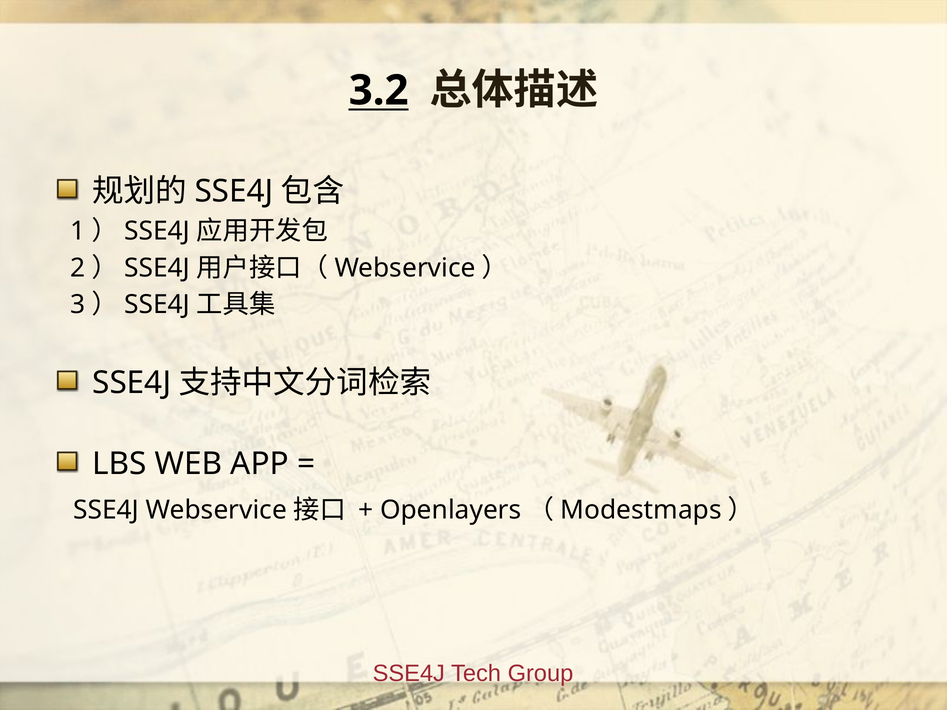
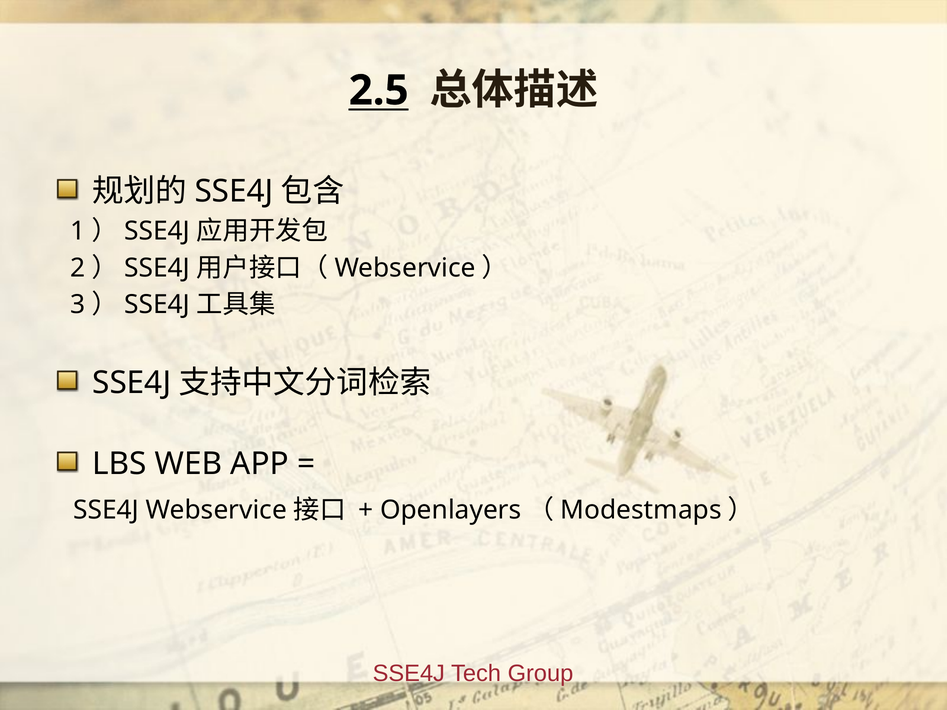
3.2: 3.2 -> 2.5 (379, 91)
